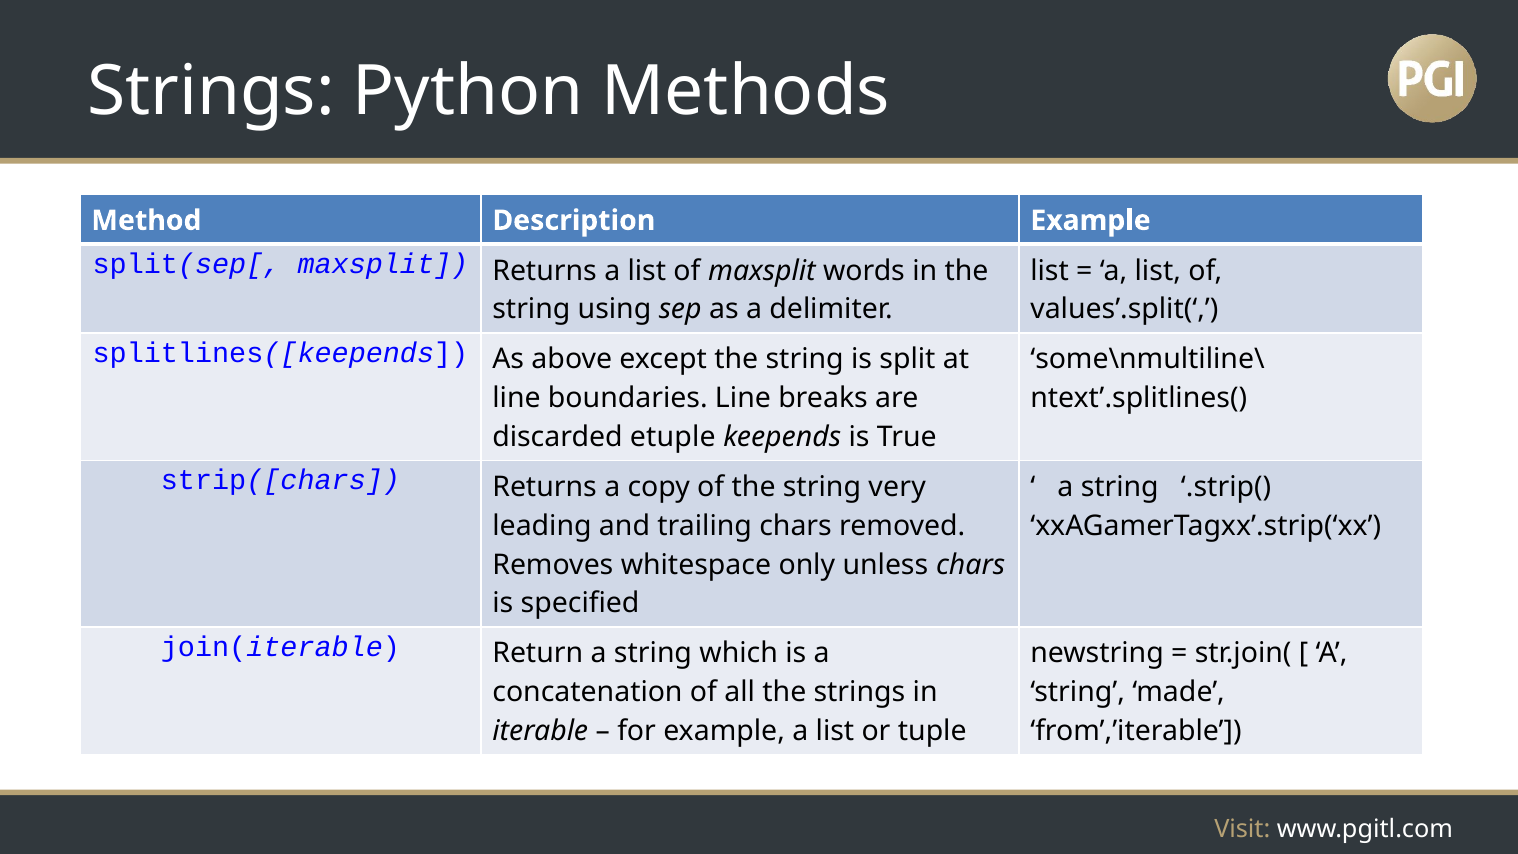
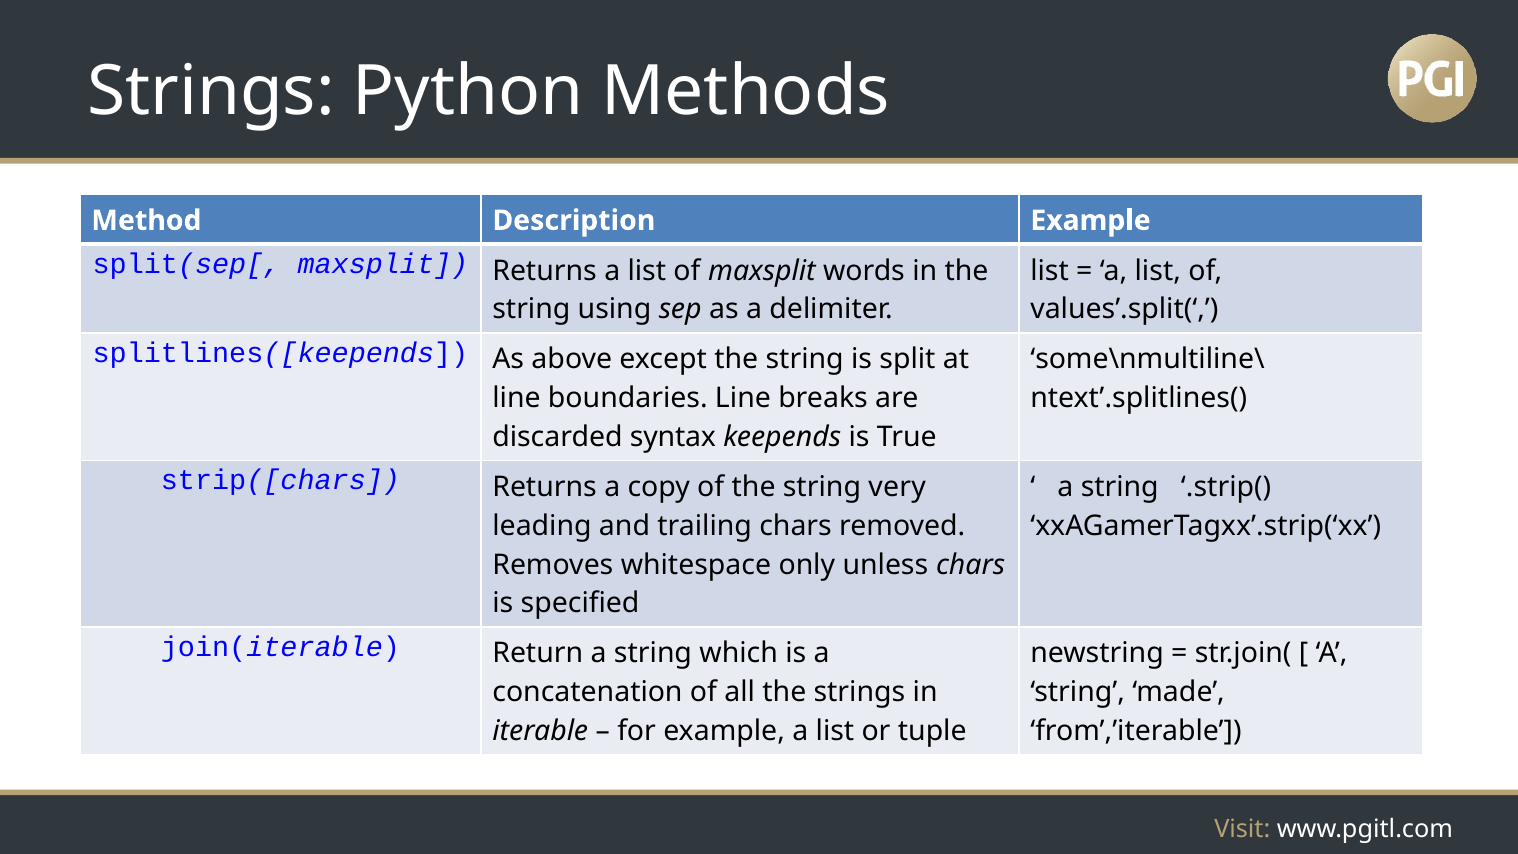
etuple: etuple -> syntax (673, 437)
